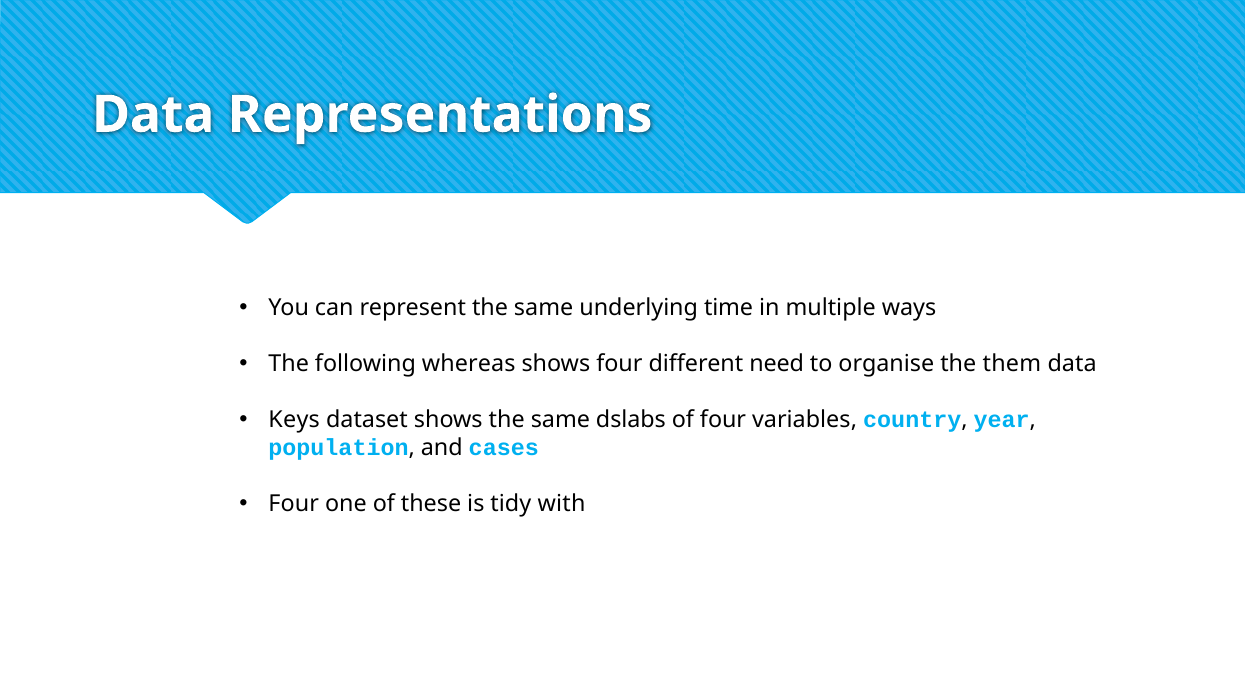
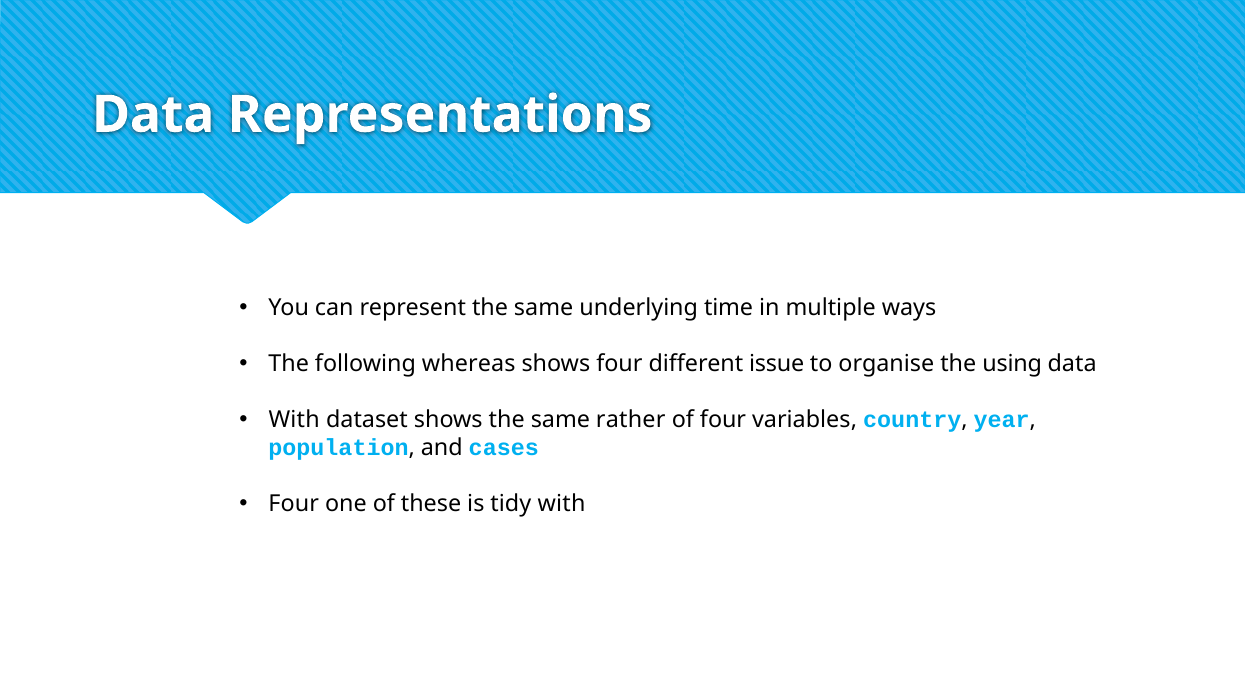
need: need -> issue (777, 364)
them: them -> using (1012, 364)
Keys: Keys -> With (294, 420)
dslabs: dslabs -> rather (631, 420)
